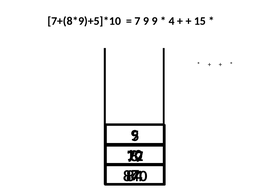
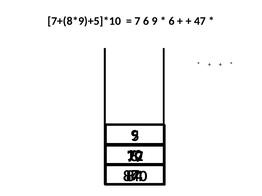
7 9: 9 -> 6 (146, 21)
4: 4 -> 6 (172, 21)
15: 15 -> 47 (200, 21)
